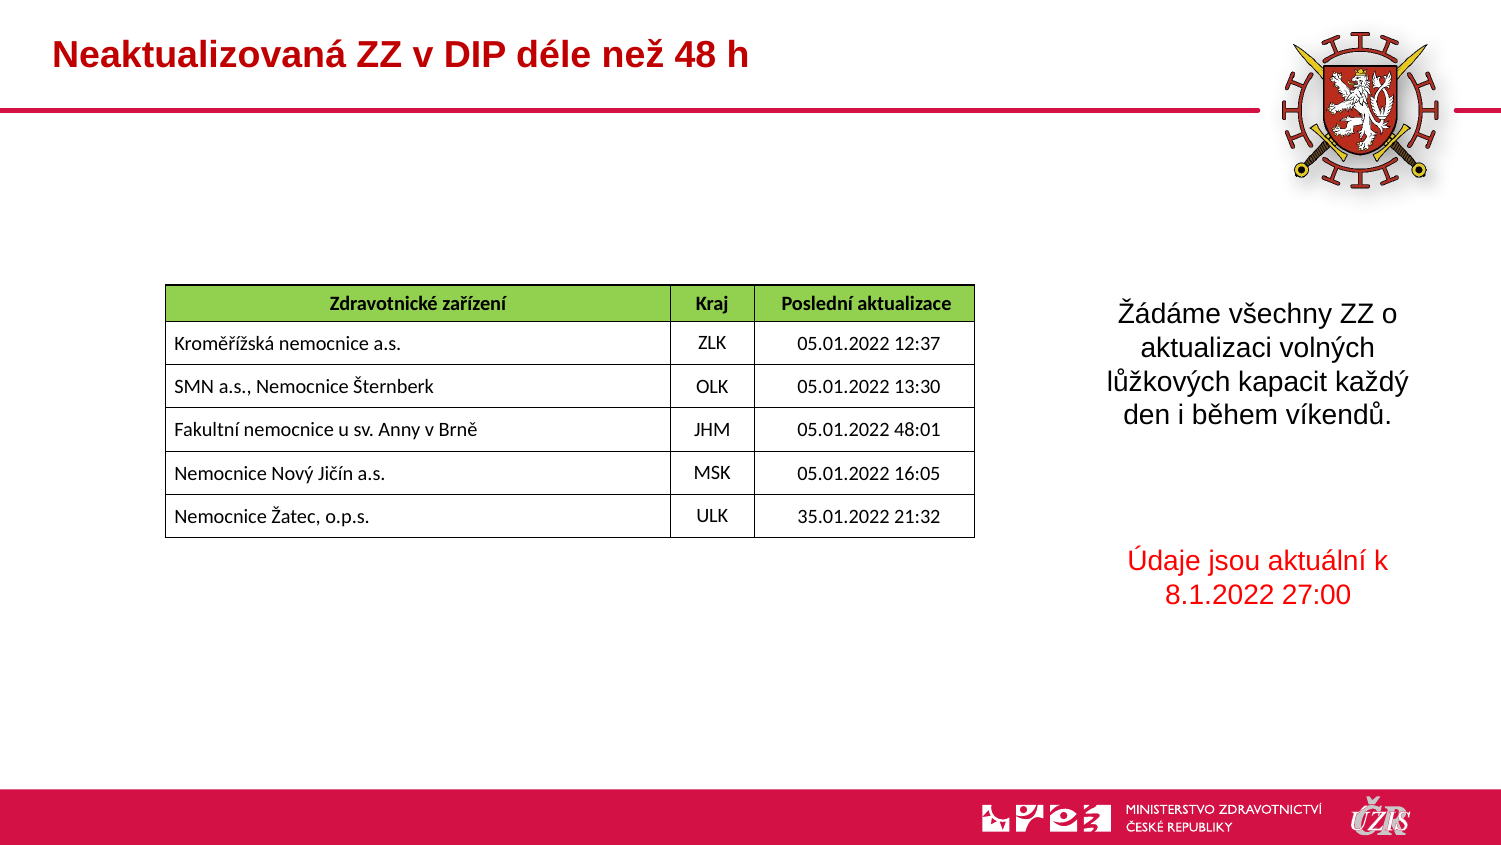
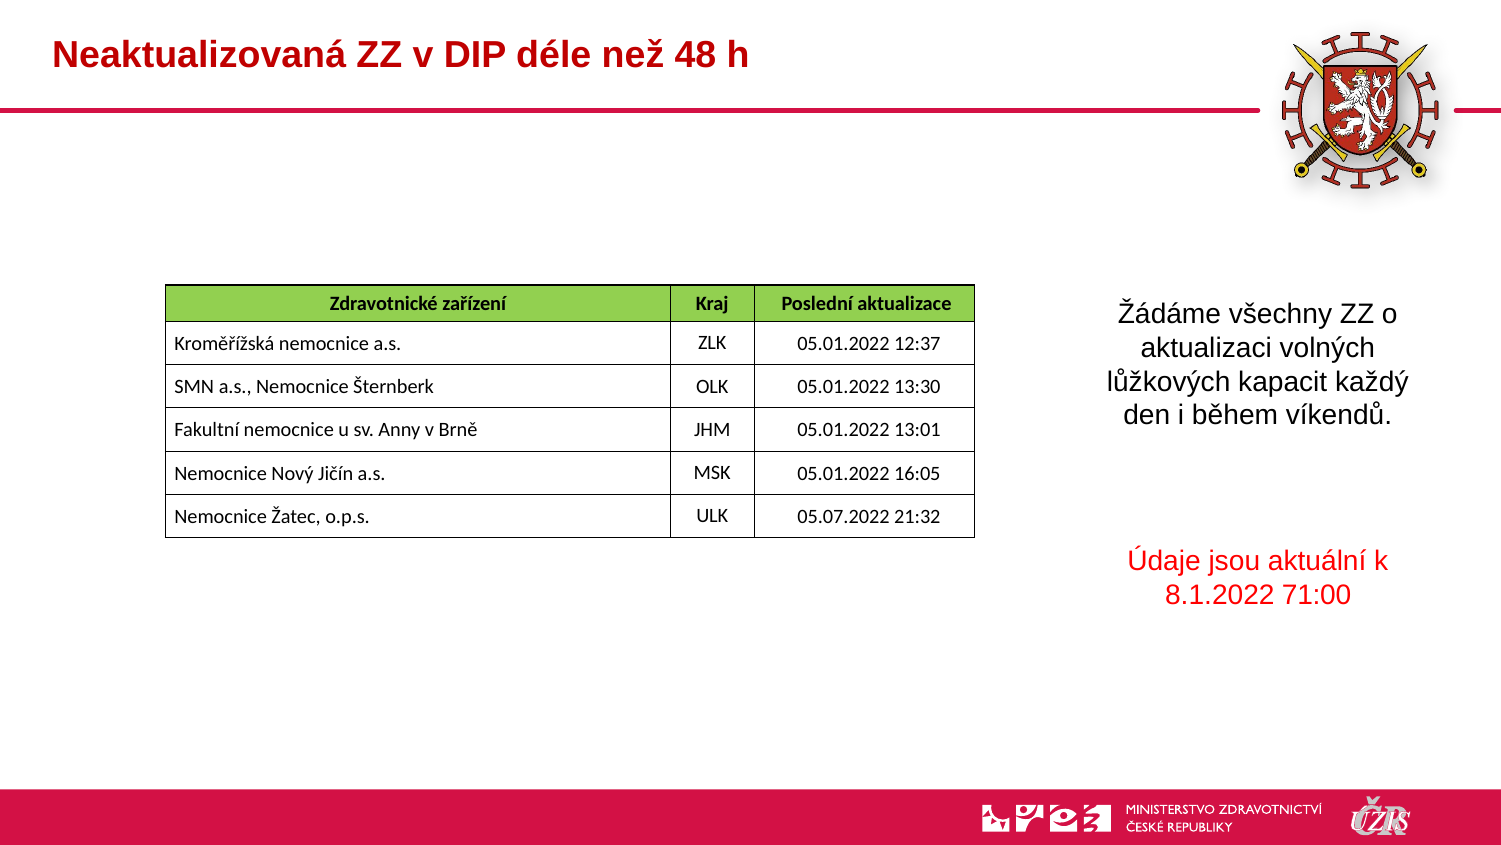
48:01: 48:01 -> 13:01 (917, 430)
35.01.2022: 35.01.2022 -> 05.07.2022 (843, 516)
27:00: 27:00 -> 71:00 (1317, 595)
